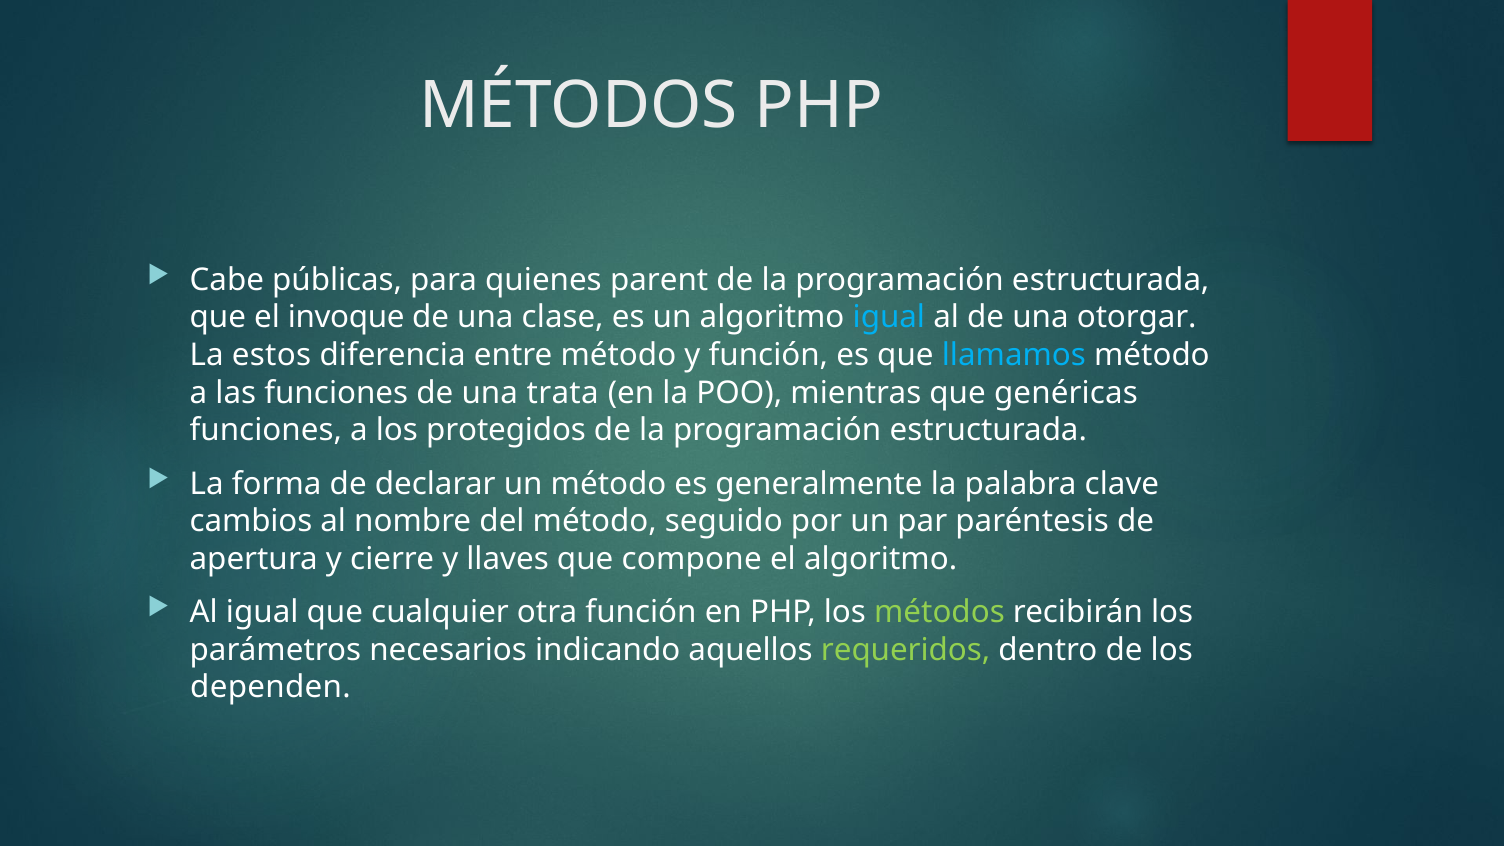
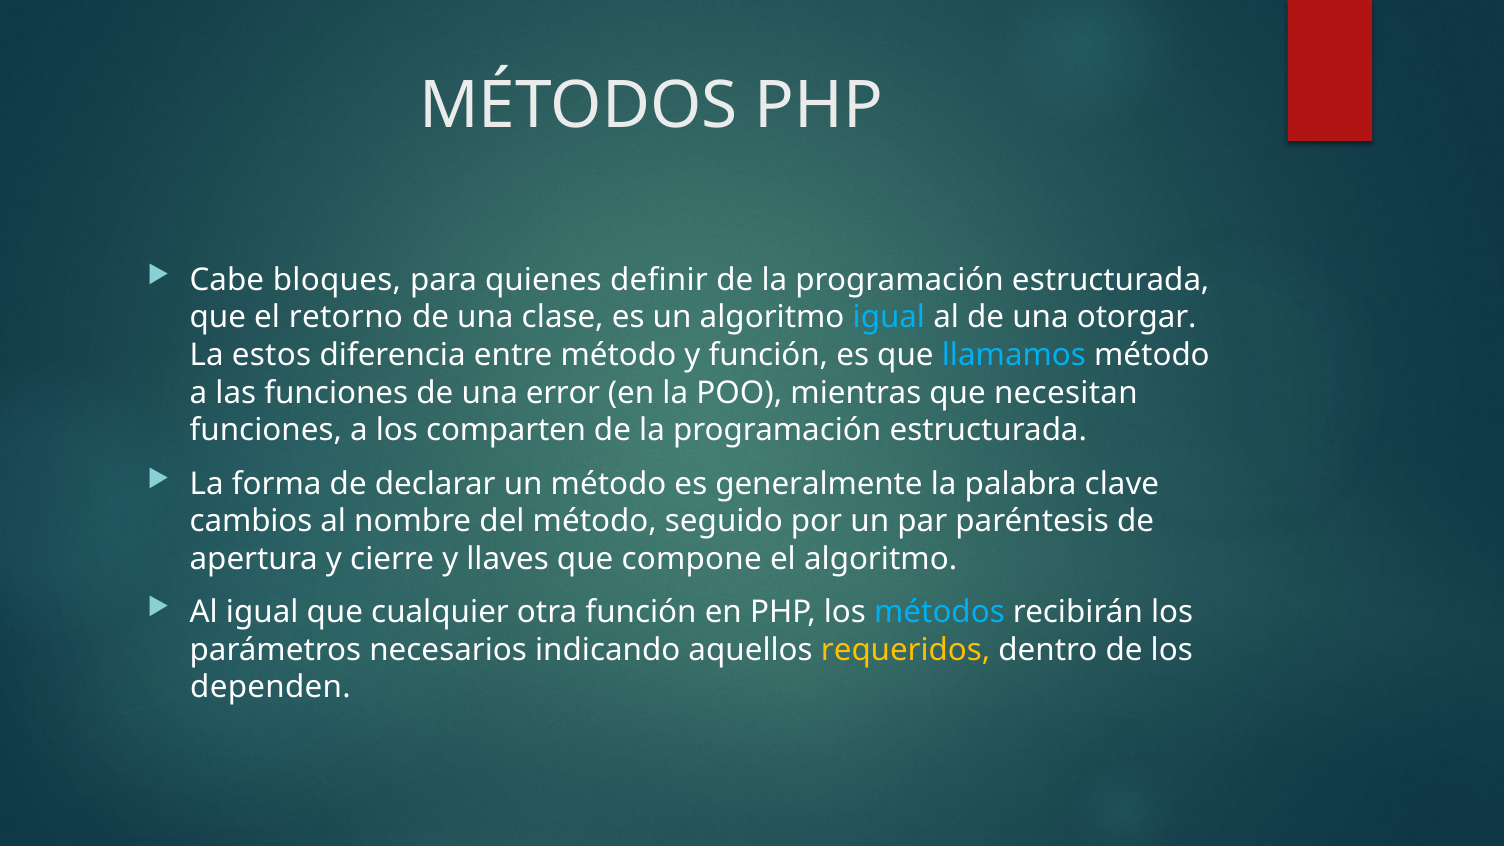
públicas: públicas -> bloques (337, 280)
parent: parent -> definir (659, 280)
invoque: invoque -> retorno (346, 318)
trata: trata -> error (563, 393)
genéricas: genéricas -> necesitan (1066, 393)
protegidos: protegidos -> comparten (506, 430)
métodos colour: light green -> light blue (939, 612)
requeridos colour: light green -> yellow (906, 650)
